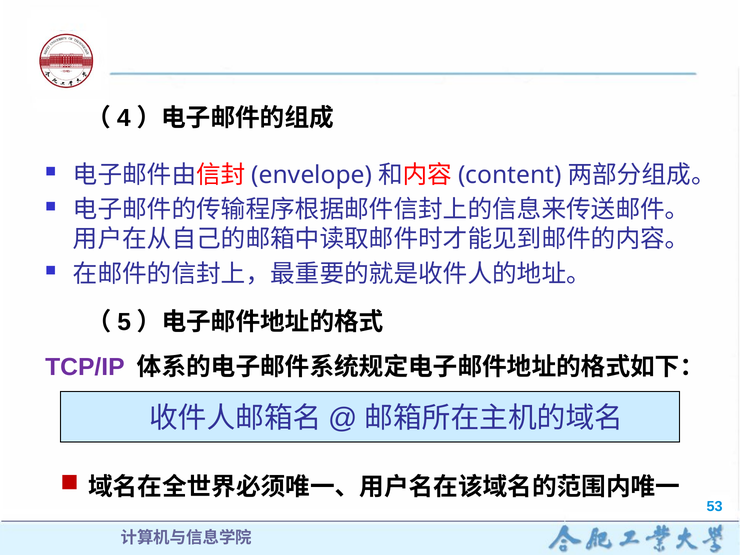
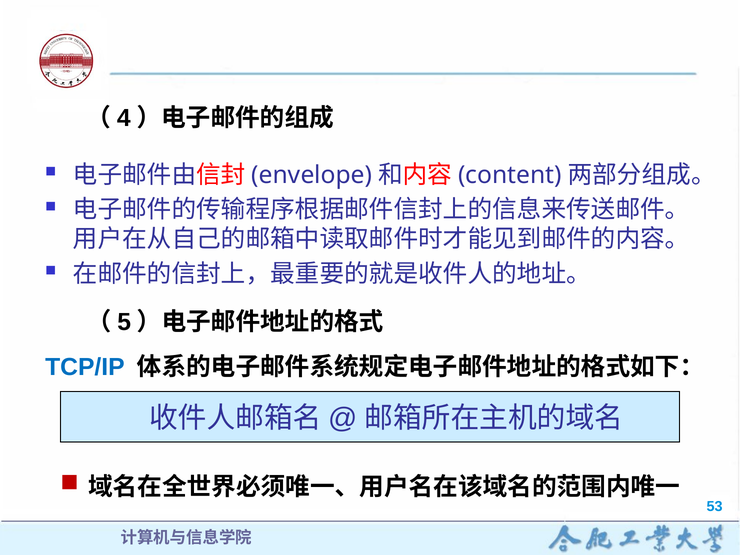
TCP/IP colour: purple -> blue (85, 367)
